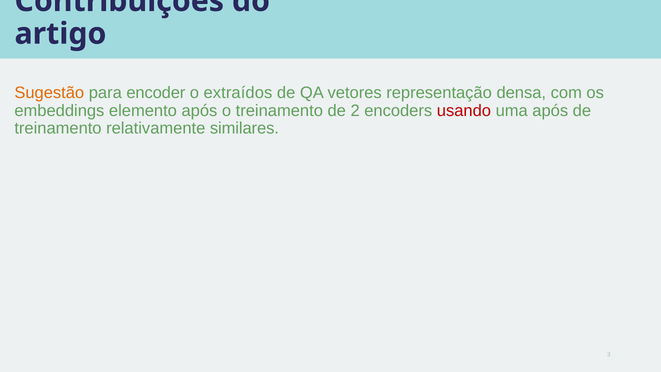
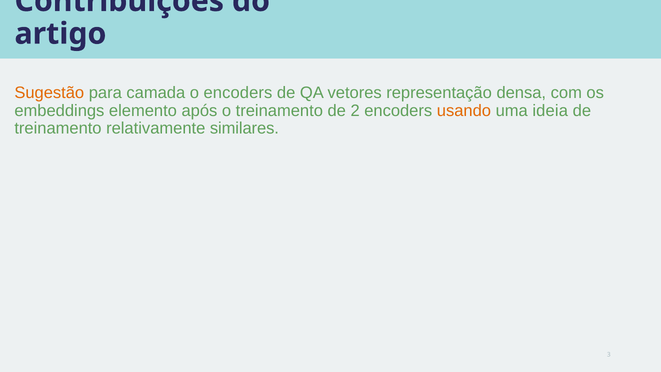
encoder: encoder -> camada (156, 93)
o extraídos: extraídos -> encoders (238, 93)
usando colour: red -> orange (464, 111)
uma após: após -> ideia (550, 111)
